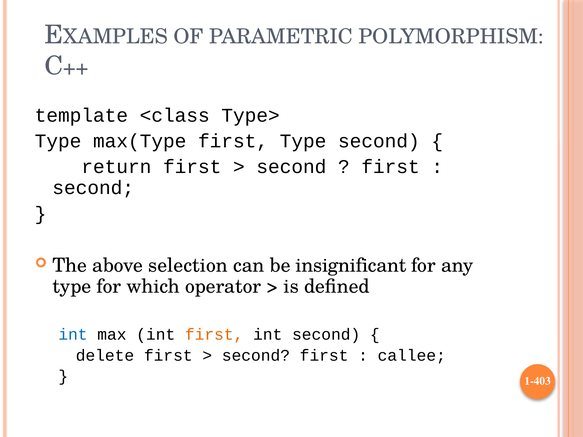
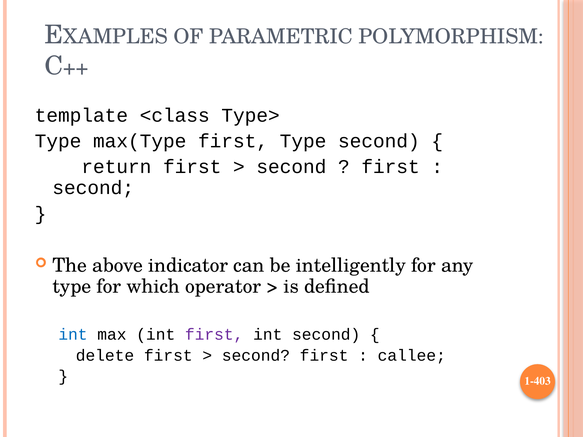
selection: selection -> indicator (188, 266)
insignificant: insignificant -> intelligently (351, 266)
first colour: orange -> purple (214, 335)
